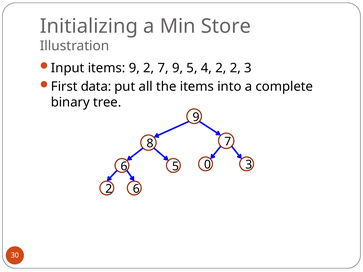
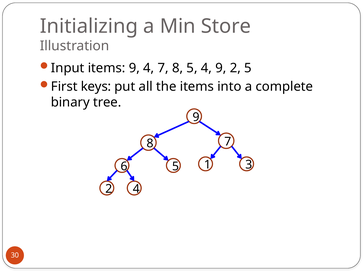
9 2: 2 -> 4 (149, 68)
7 9: 9 -> 8 (178, 68)
4 2: 2 -> 9 (221, 68)
2 3: 3 -> 5 (248, 68)
data: data -> keys (96, 87)
0: 0 -> 1 (208, 165)
2 6: 6 -> 4 (136, 189)
